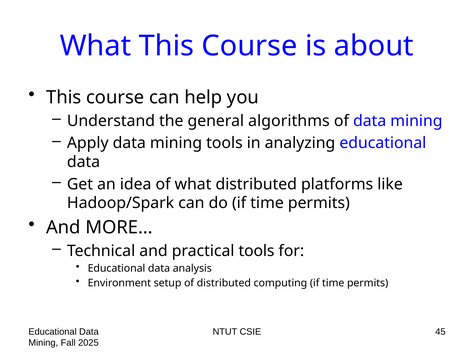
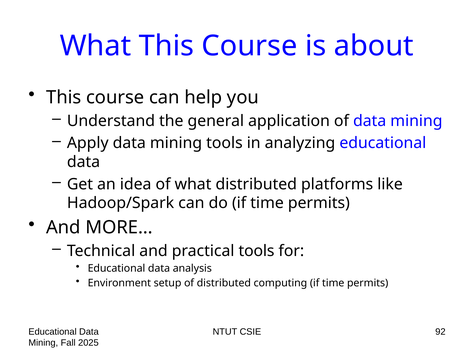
algorithms: algorithms -> application (289, 121)
45: 45 -> 92 (440, 332)
